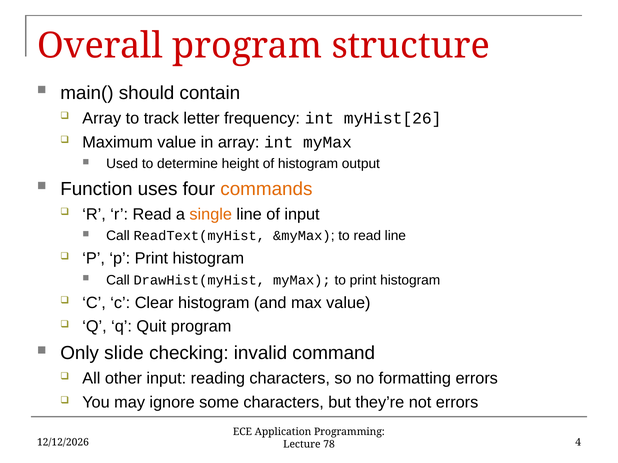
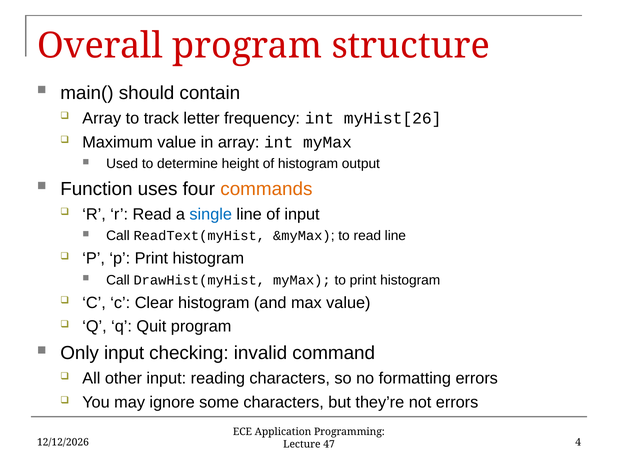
single colour: orange -> blue (211, 214)
Only slide: slide -> input (124, 353)
78: 78 -> 47 (329, 445)
